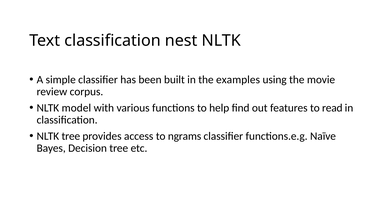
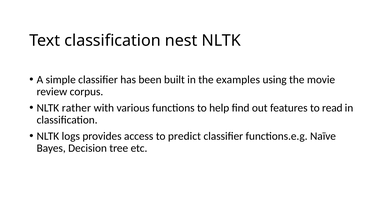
model: model -> rather (76, 108)
NLTK tree: tree -> logs (71, 136)
ngrams: ngrams -> predict (184, 136)
